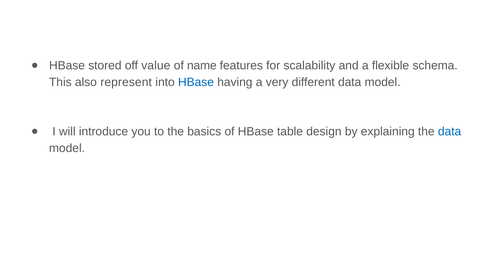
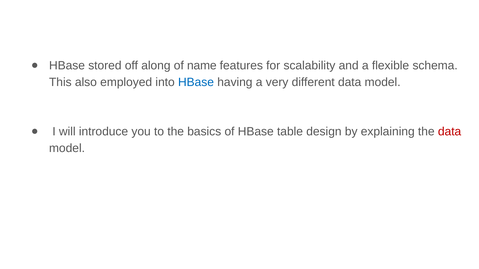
value: value -> along (156, 66)
represent: represent -> employed (126, 82)
data colour: blue -> red (450, 132)
